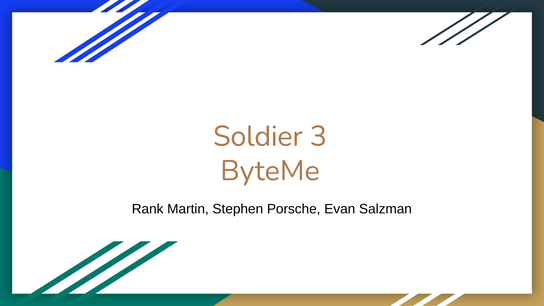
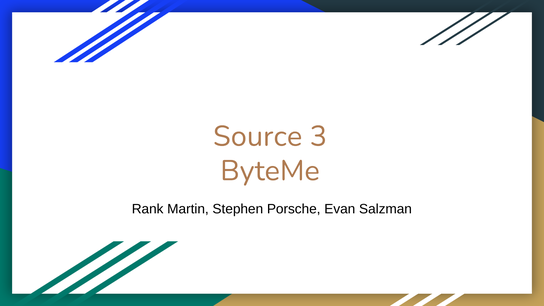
Soldier: Soldier -> Source (258, 136)
